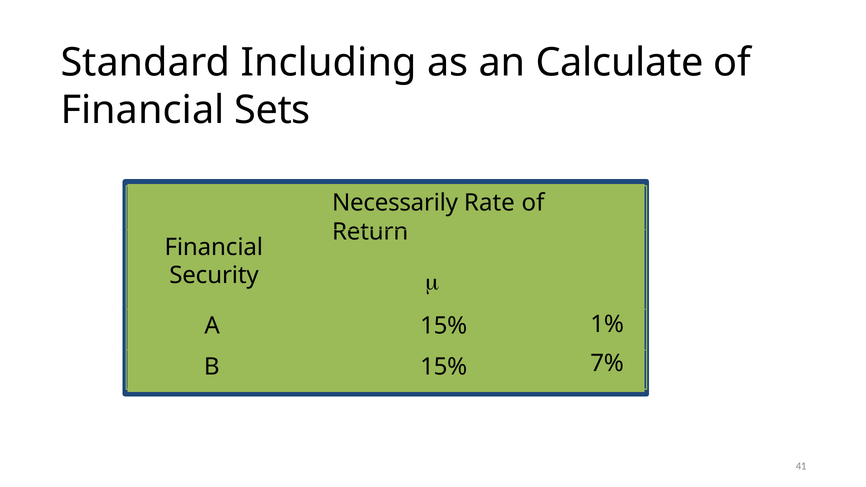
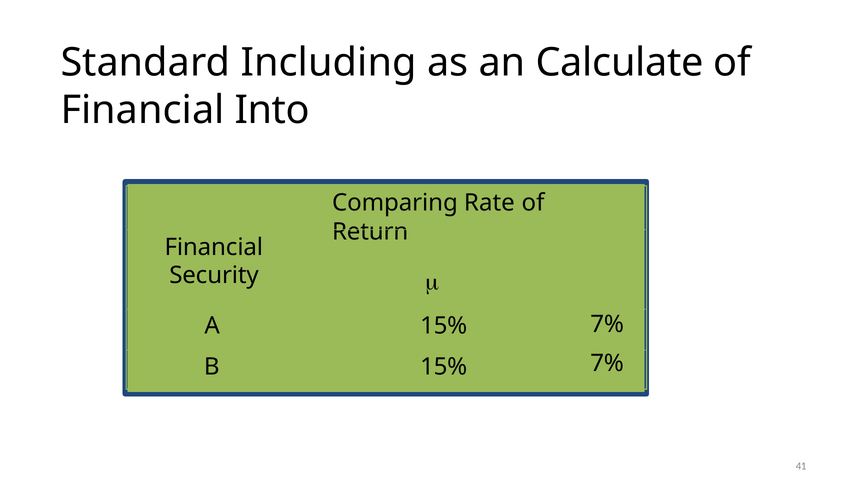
Sets: Sets -> Into (272, 110)
Necessarily: Necessarily -> Comparing (395, 203)
1%: 1% -> 7% (607, 324)
